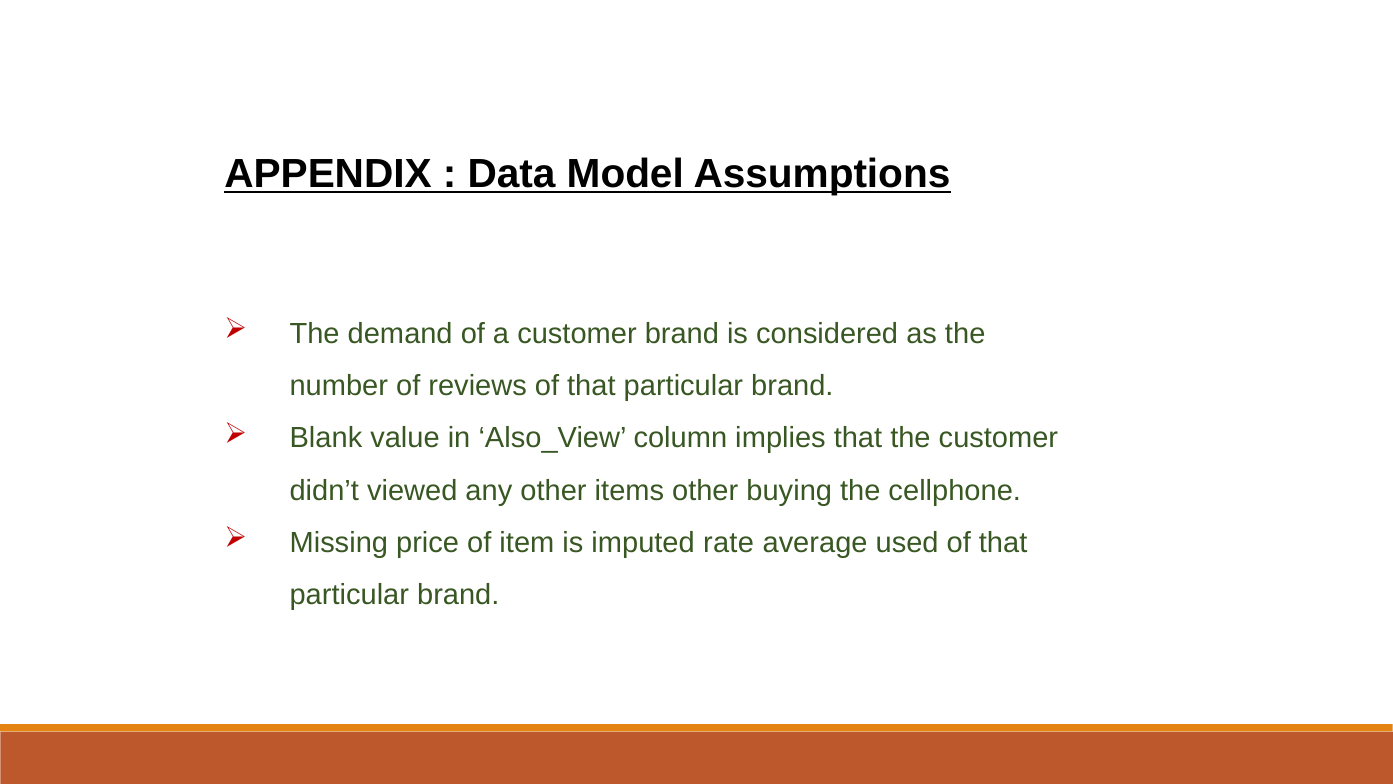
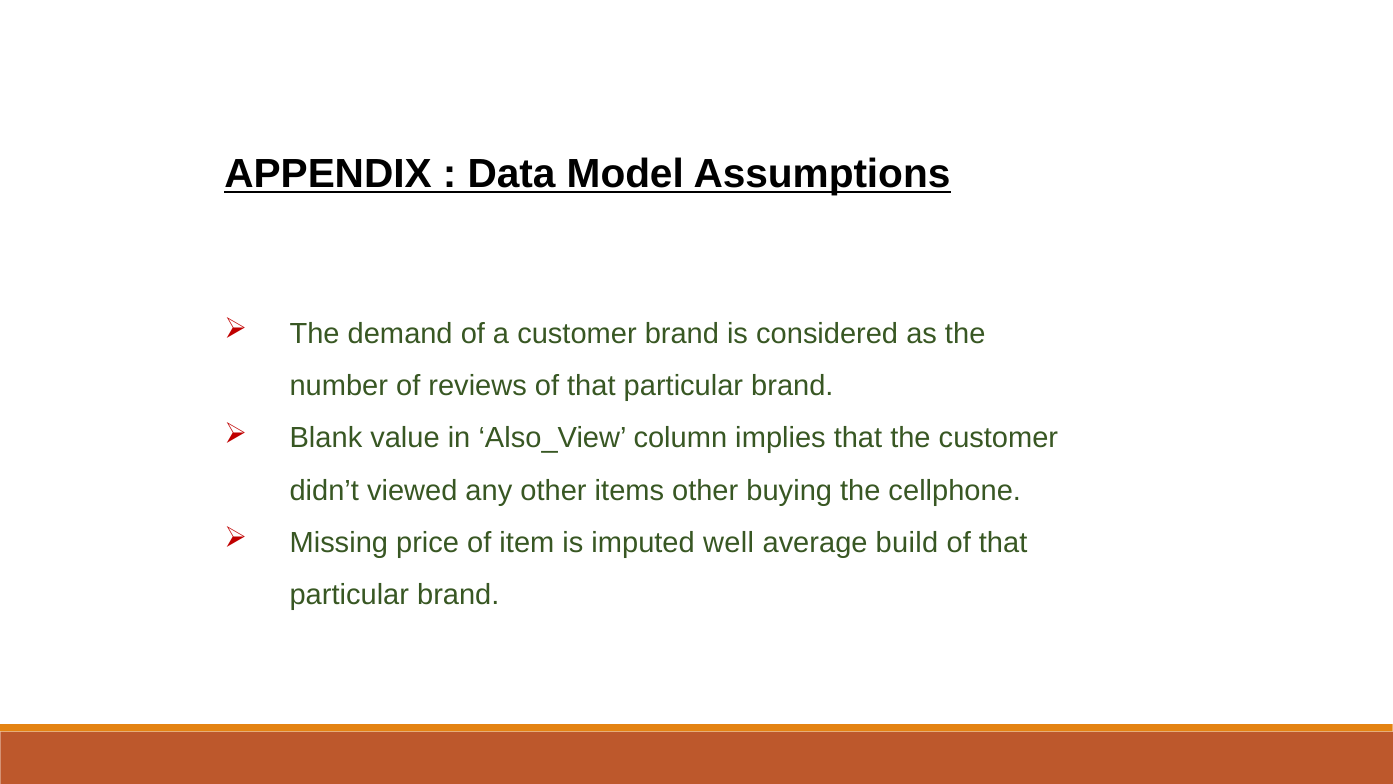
rate: rate -> well (729, 543)
used: used -> build (907, 543)
